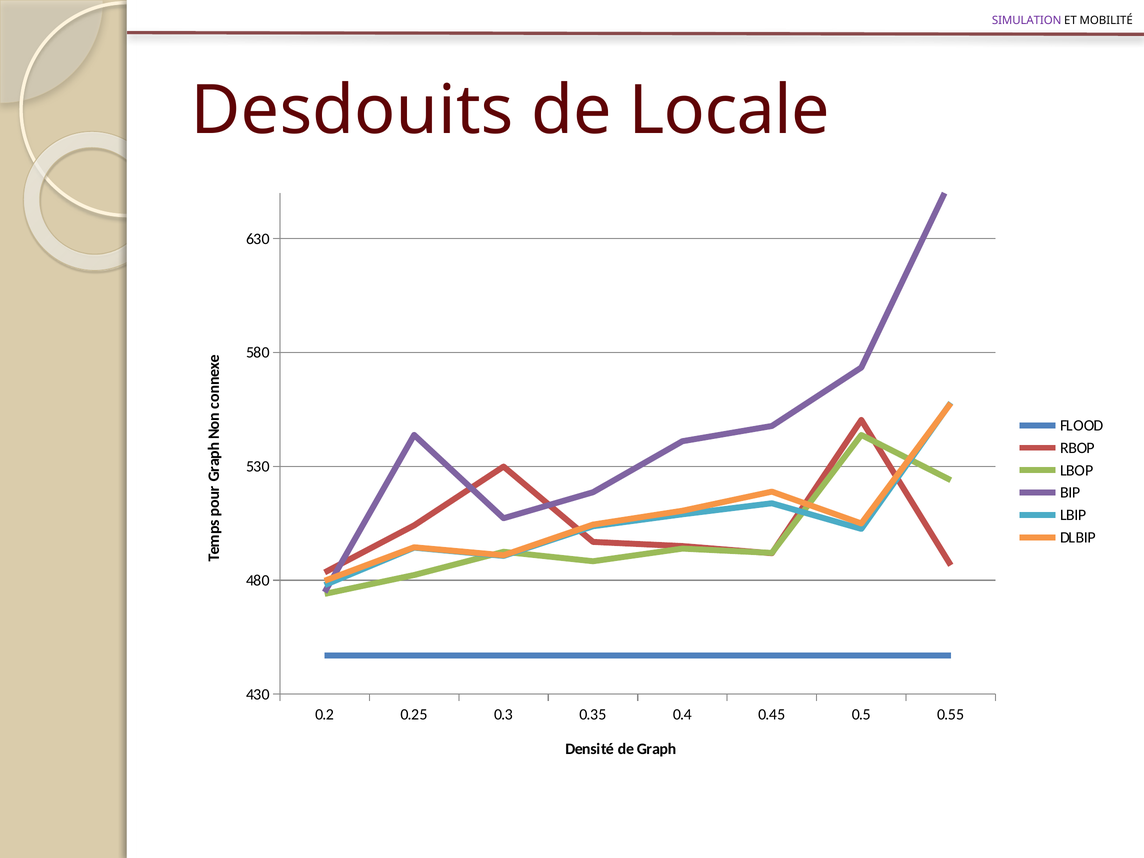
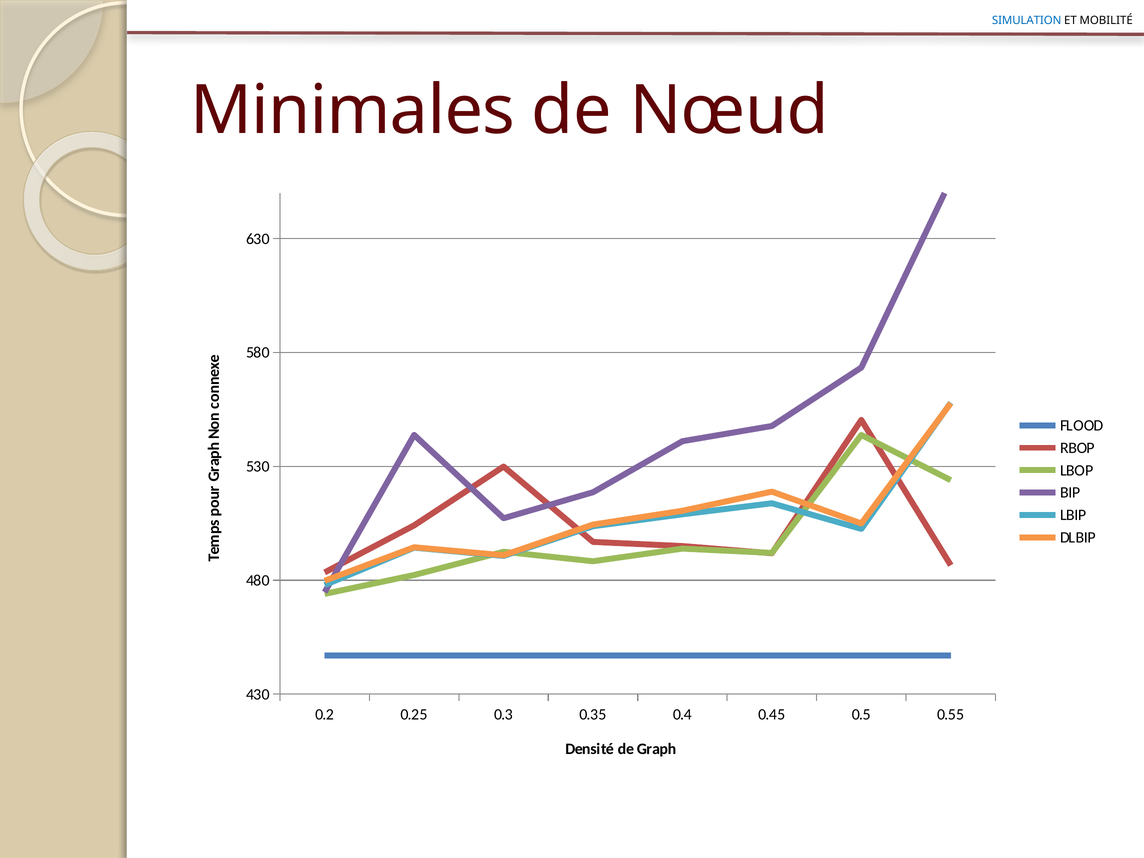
SIMULATION colour: purple -> blue (1027, 21)
Desdouits: Desdouits -> Minimales (353, 111)
Locale: Locale -> Nœud (729, 111)
